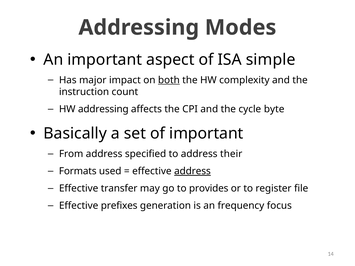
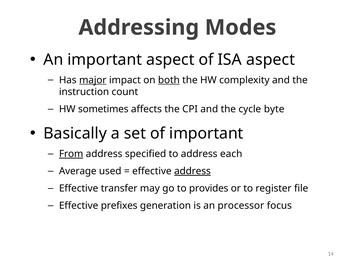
ISA simple: simple -> aspect (271, 60)
major underline: none -> present (93, 80)
HW addressing: addressing -> sometimes (103, 109)
From underline: none -> present (71, 154)
their: their -> each (231, 154)
Formats: Formats -> Average (78, 171)
frequency: frequency -> processor (241, 206)
